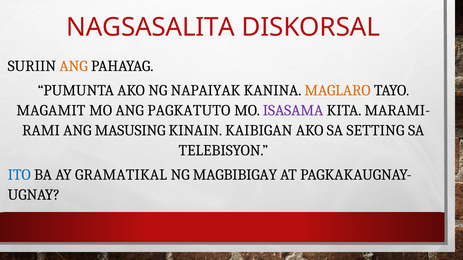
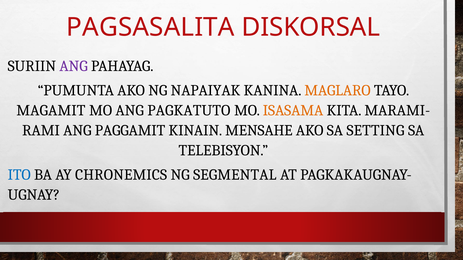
NAGSASALITA: NAGSASALITA -> PAGSASALITA (150, 27)
ANG colour: orange -> purple (74, 66)
ISASAMA colour: purple -> orange (293, 111)
MASUSING: MASUSING -> PAGGAMIT (130, 131)
KAIBIGAN: KAIBIGAN -> MENSAHE (259, 131)
GRAMATIKAL: GRAMATIKAL -> CHRONEMICS (121, 175)
MAGBIBIGAY: MAGBIBIGAY -> SEGMENTAL (235, 175)
